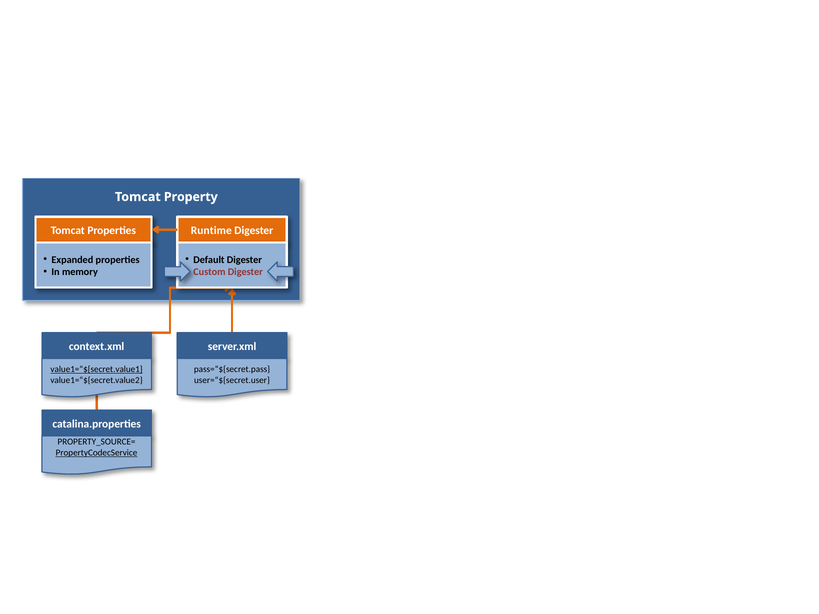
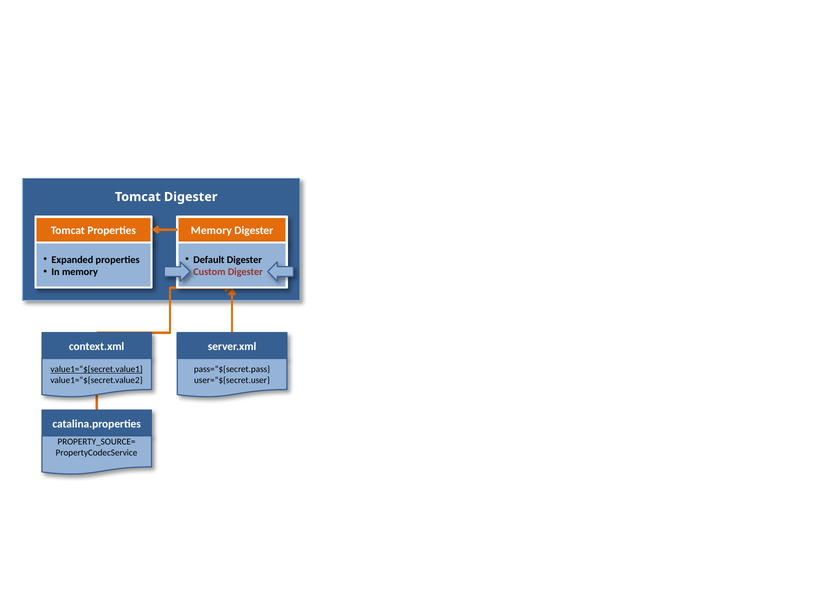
Tomcat Property: Property -> Digester (191, 197)
Runtime: Runtime -> Memory (211, 230)
PropertyCodecService underline: present -> none (97, 453)
